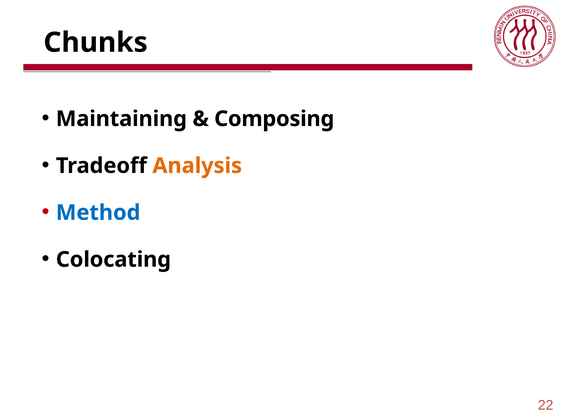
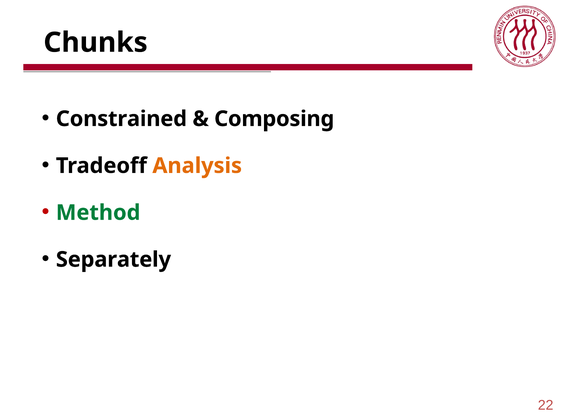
Maintaining: Maintaining -> Constrained (121, 119)
Method colour: blue -> green (98, 213)
Colocating: Colocating -> Separately (113, 260)
